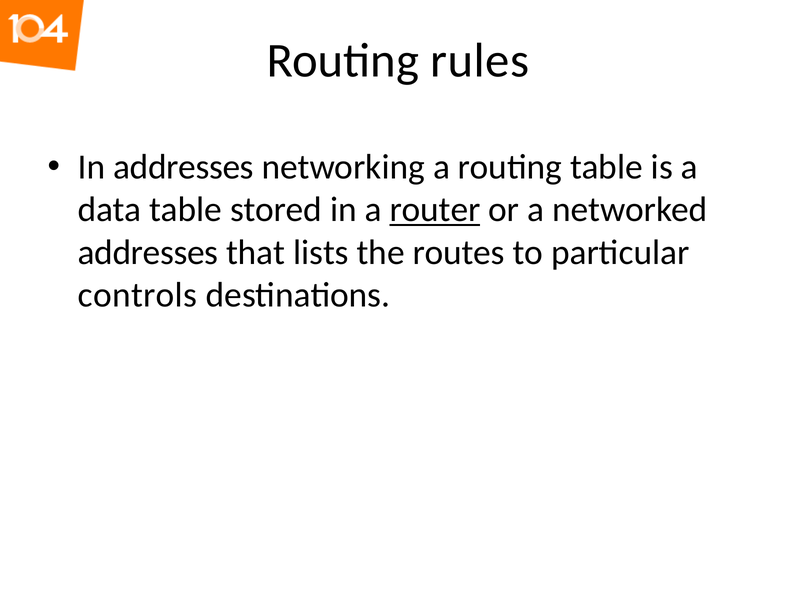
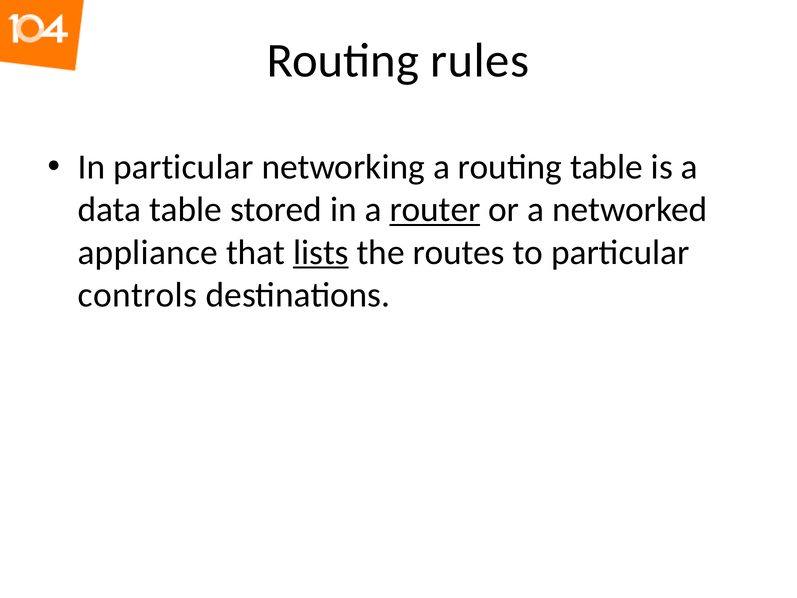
In addresses: addresses -> particular (183, 167)
addresses: addresses -> appliance (148, 252)
lists underline: none -> present (321, 252)
